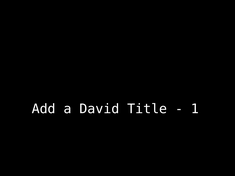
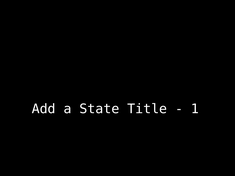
David: David -> State (99, 109)
